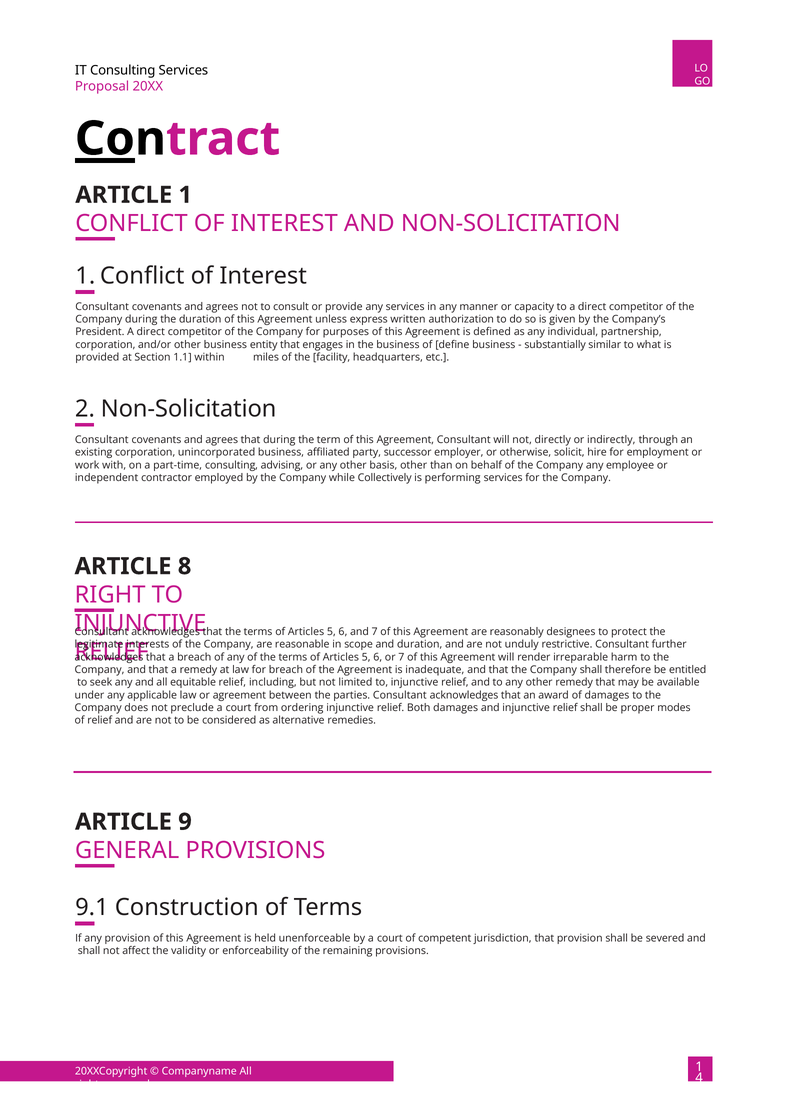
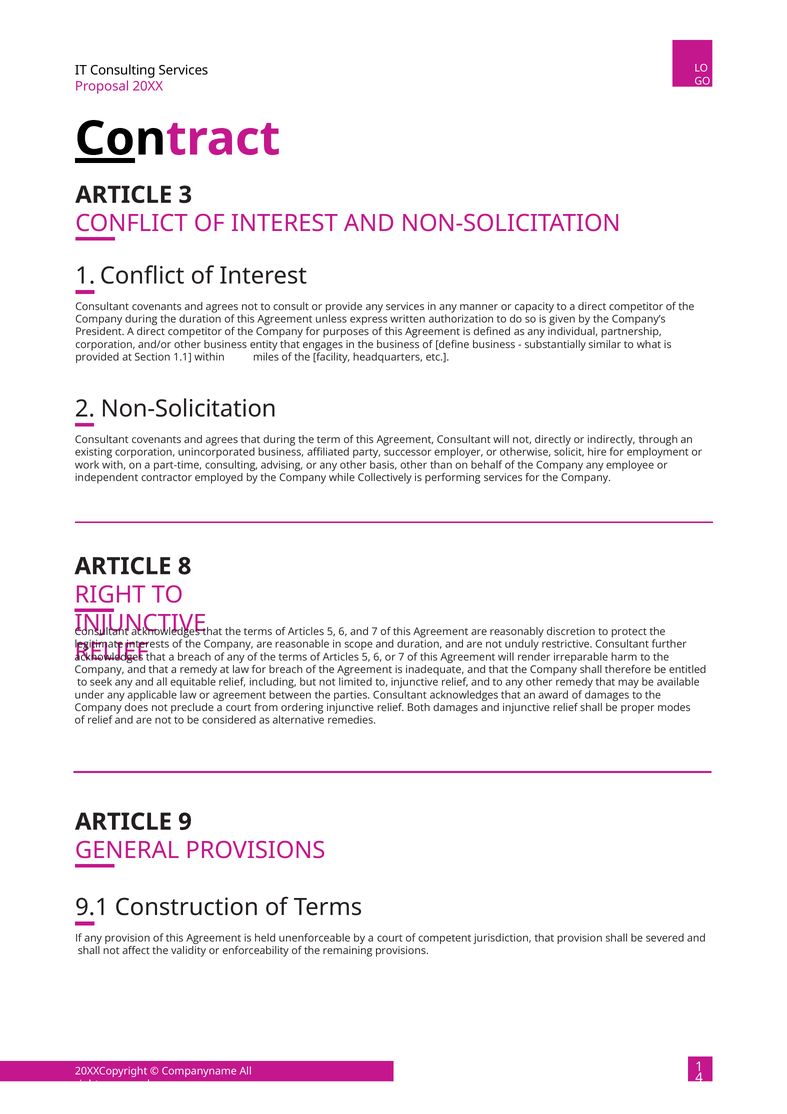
ARTICLE 1: 1 -> 3 (185, 195)
designees: designees -> discretion (571, 632)
